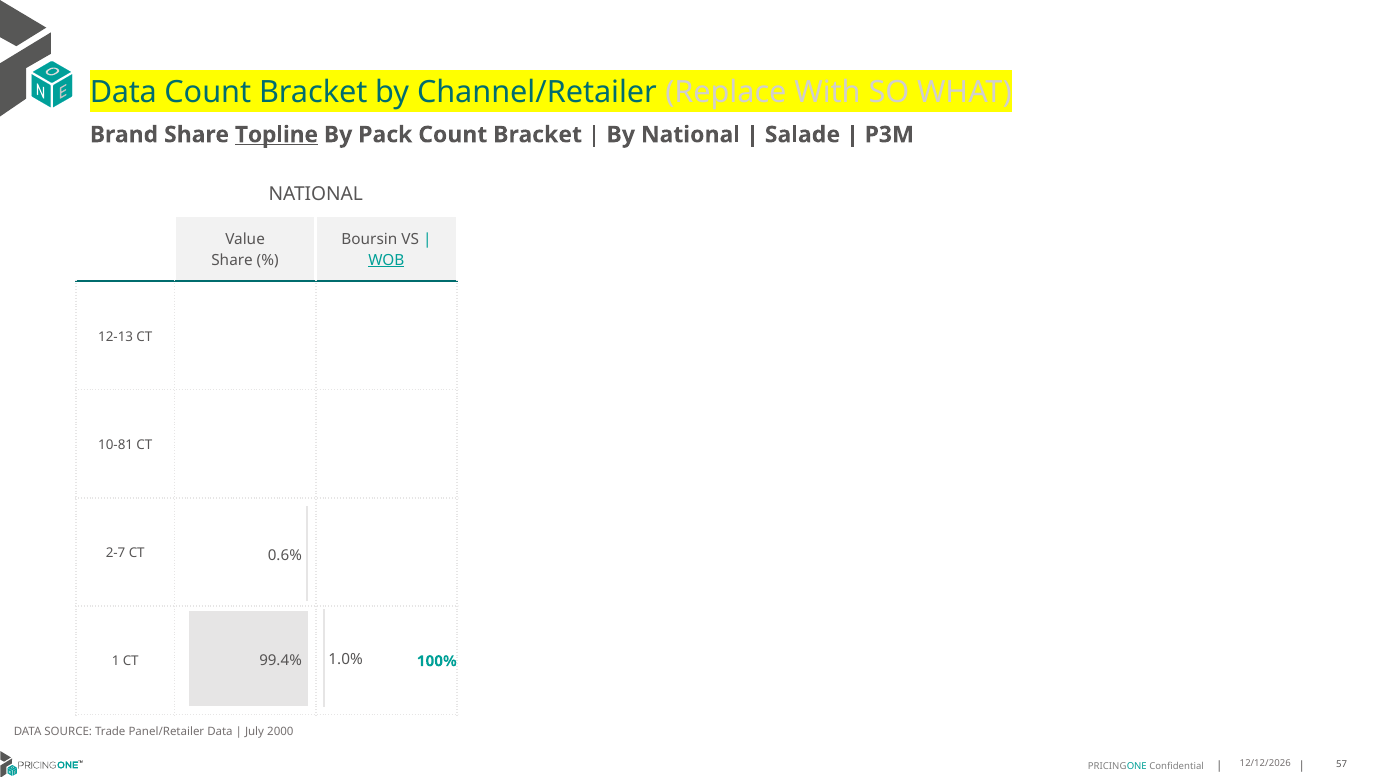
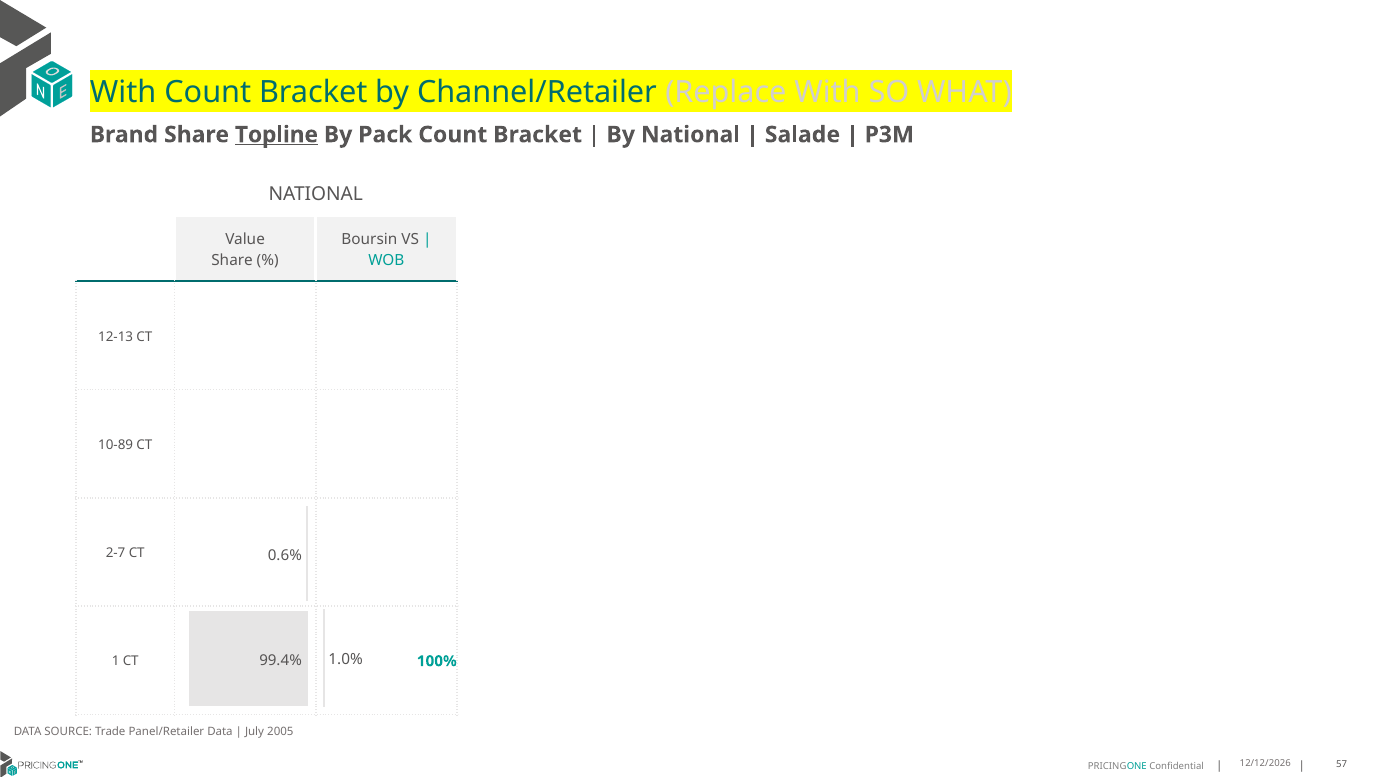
Data: Data -> With (123, 93)
WOB underline: present -> none (386, 260)
10-81: 10-81 -> 10-89 (116, 445)
2000: 2000 -> 2005 (280, 732)
